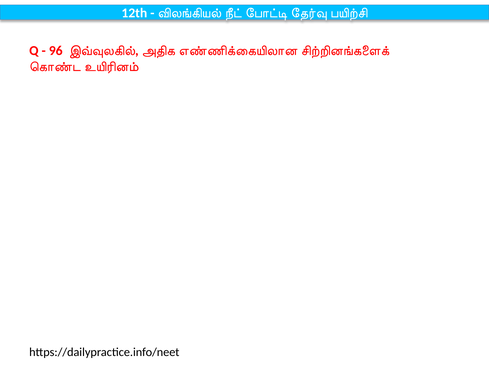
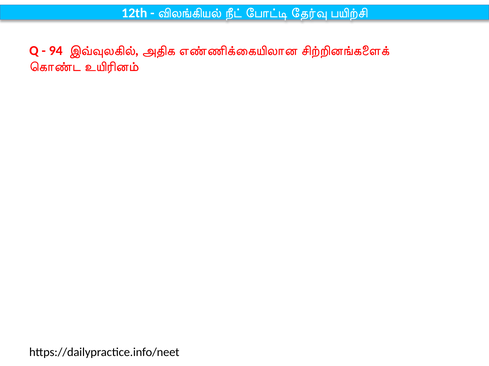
96: 96 -> 94 (56, 51)
